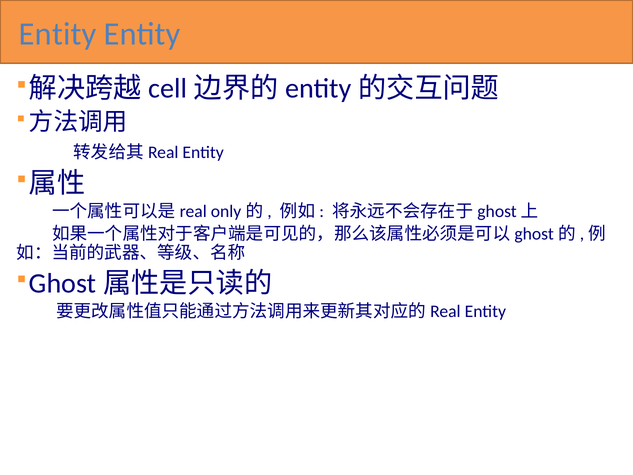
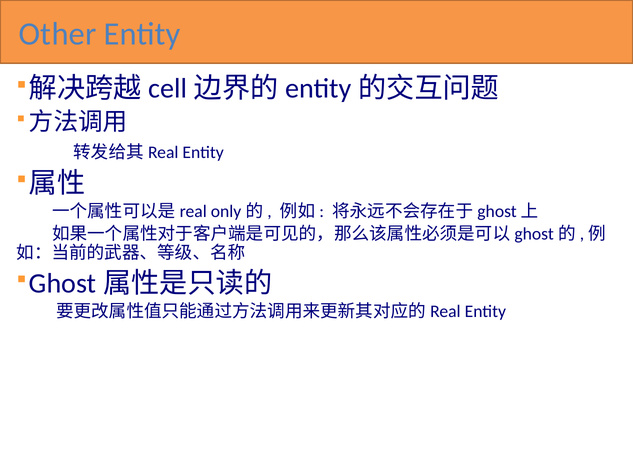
Entity: Entity -> Other (58, 34)
